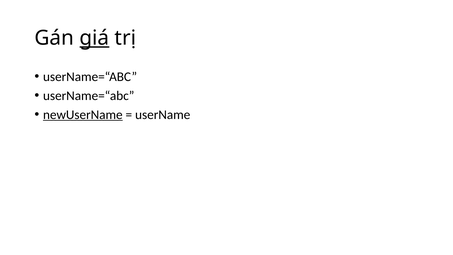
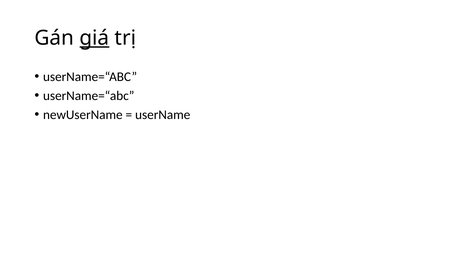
newUserName underline: present -> none (83, 115)
